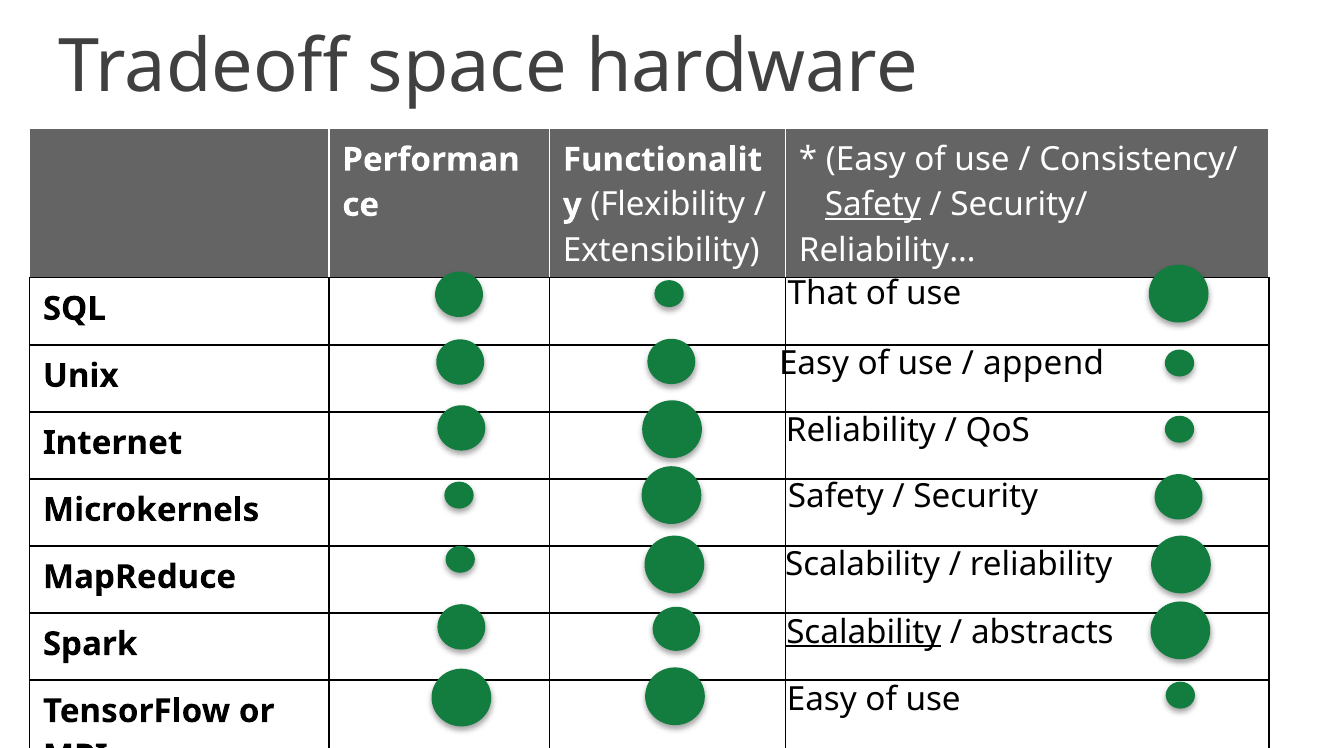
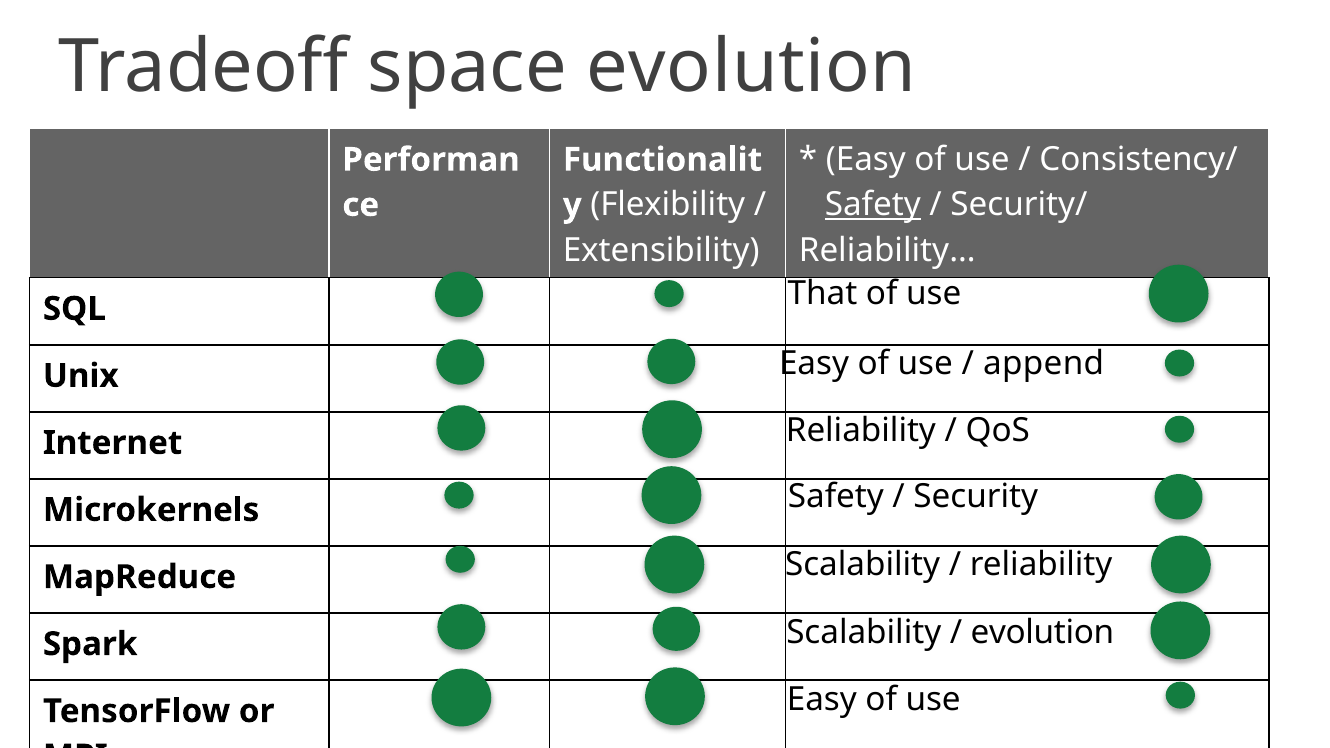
space hardware: hardware -> evolution (751, 67)
Scalability underline: present -> none (864, 632)
abstracts: abstracts -> evolution (1042, 632)
